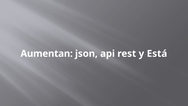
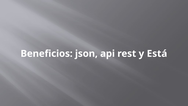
Aumentan: Aumentan -> Beneficios (47, 53)
